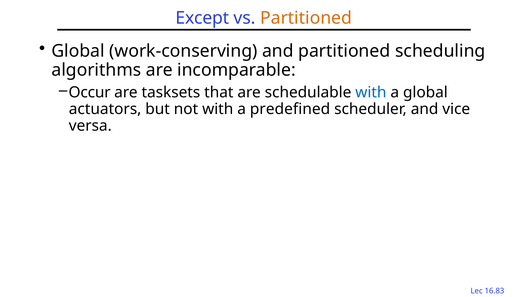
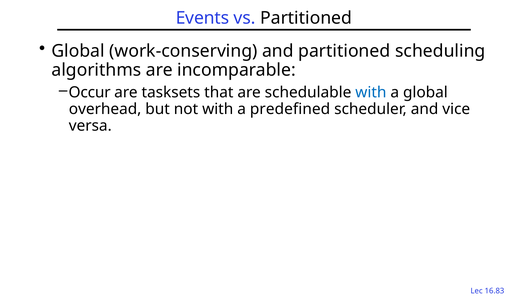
Except: Except -> Events (202, 18)
Partitioned colour: orange -> black (306, 18)
actuators: actuators -> overhead (105, 109)
